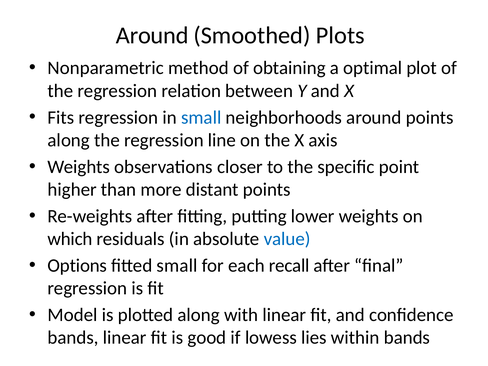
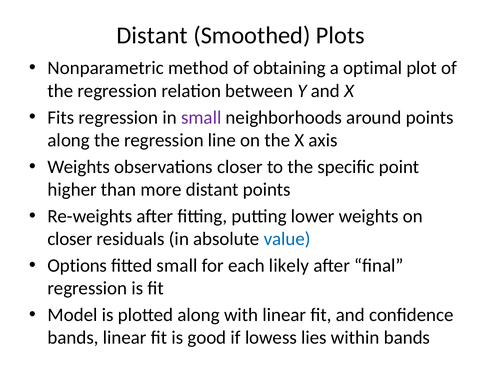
Around: Around -> Distant (152, 36)
small colour: blue -> purple (201, 117)
which: which -> closer (70, 239)
recall: recall -> likely (289, 266)
